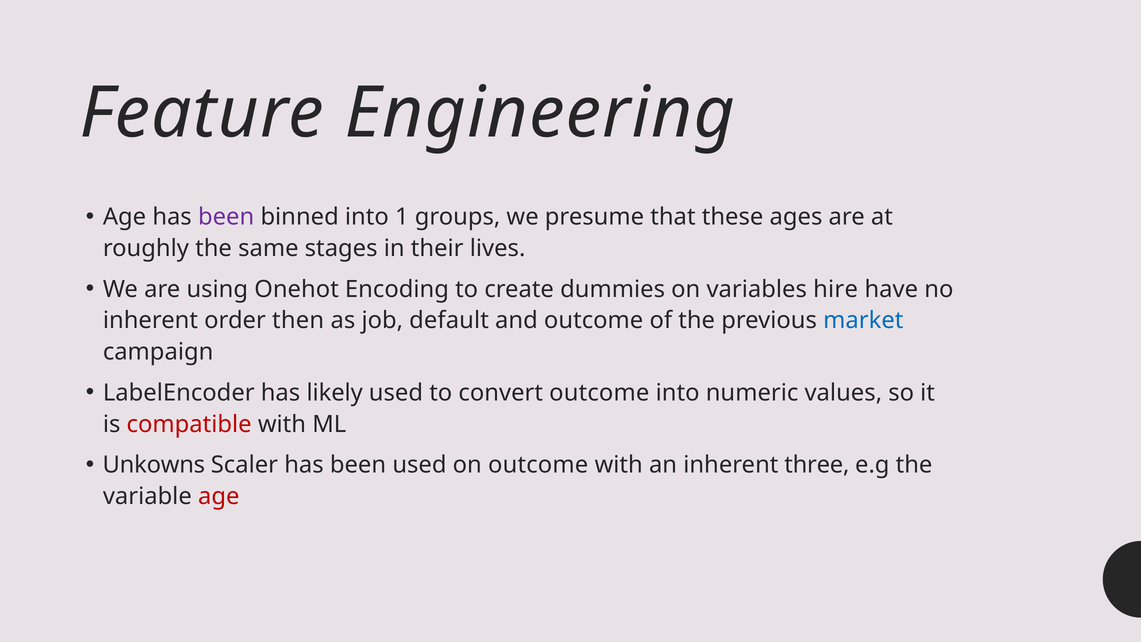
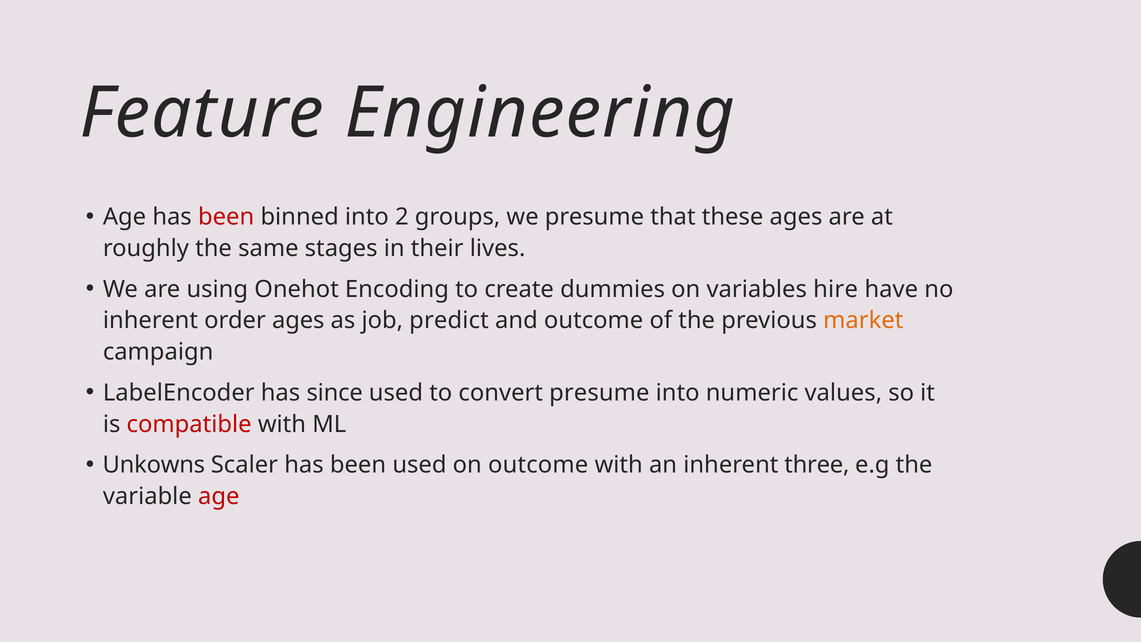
been colour: purple -> red (226, 217)
1: 1 -> 2 (402, 217)
order then: then -> ages (298, 321)
default: default -> predict (449, 321)
market colour: blue -> orange (863, 321)
likely: likely -> since (335, 393)
convert outcome: outcome -> presume (599, 393)
